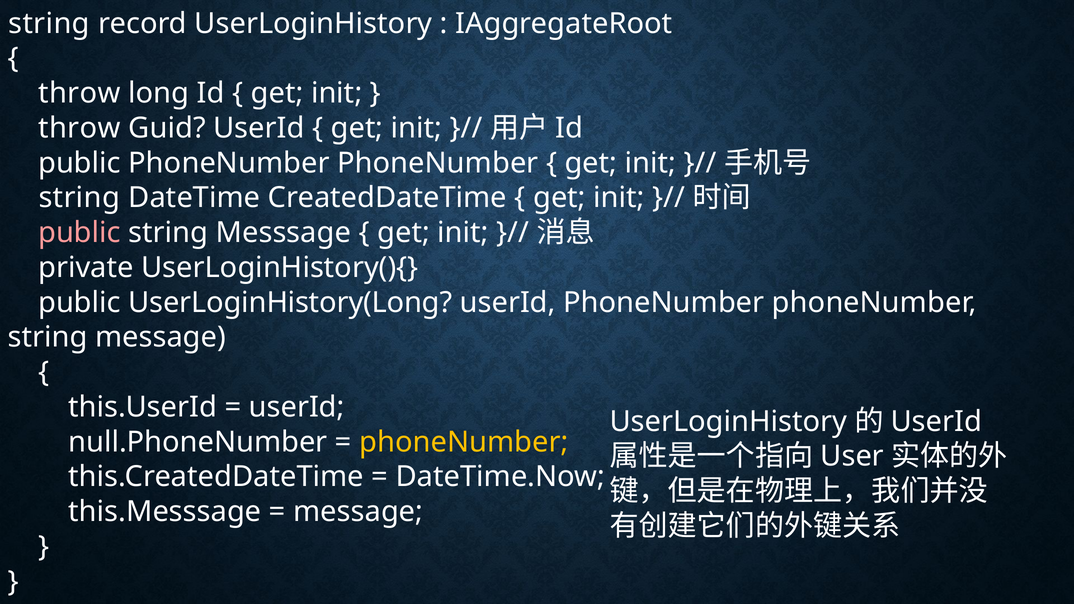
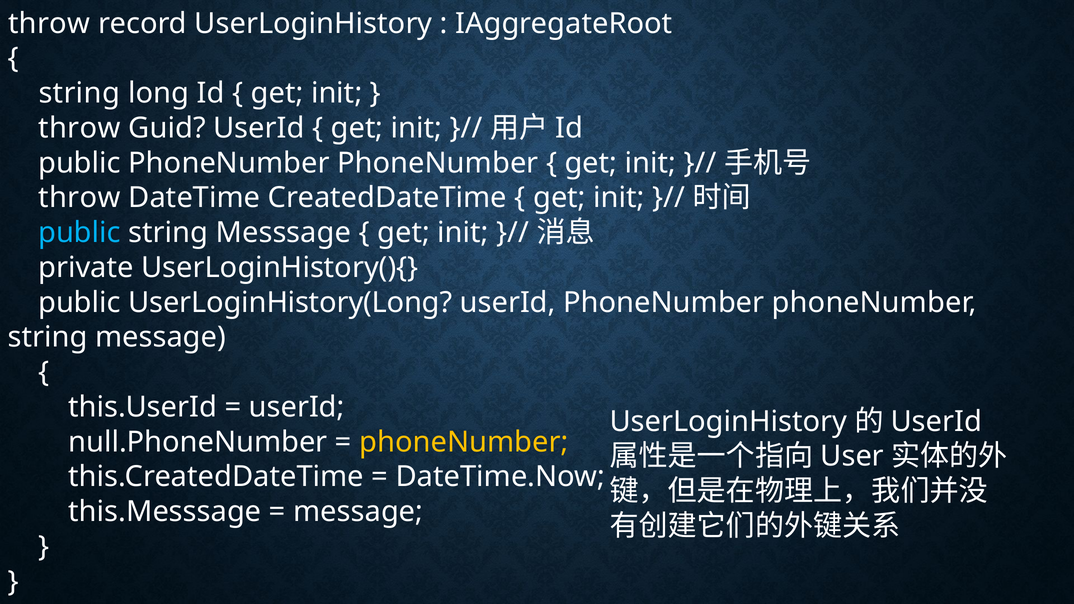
string: string -> throw (49, 23)
throw: throw -> string (79, 93)
string: string -> throw (79, 198)
public colour: pink -> light blue (79, 233)
